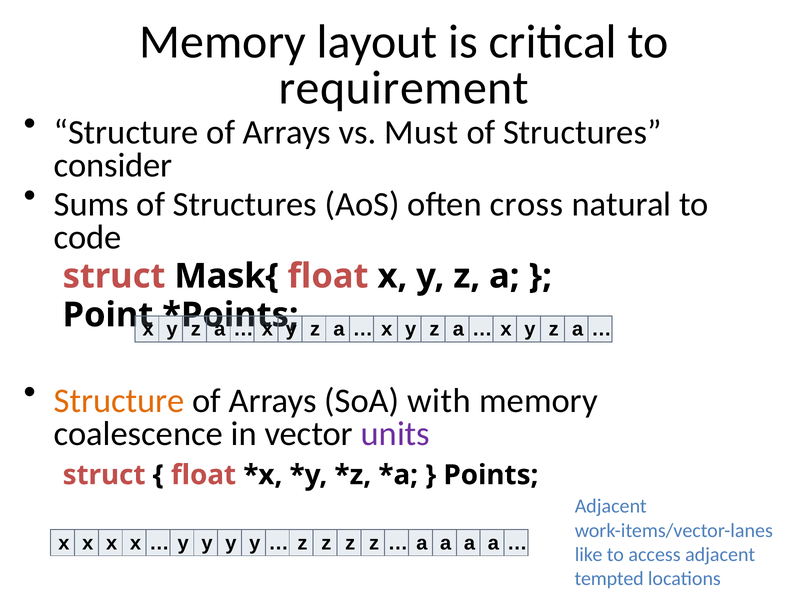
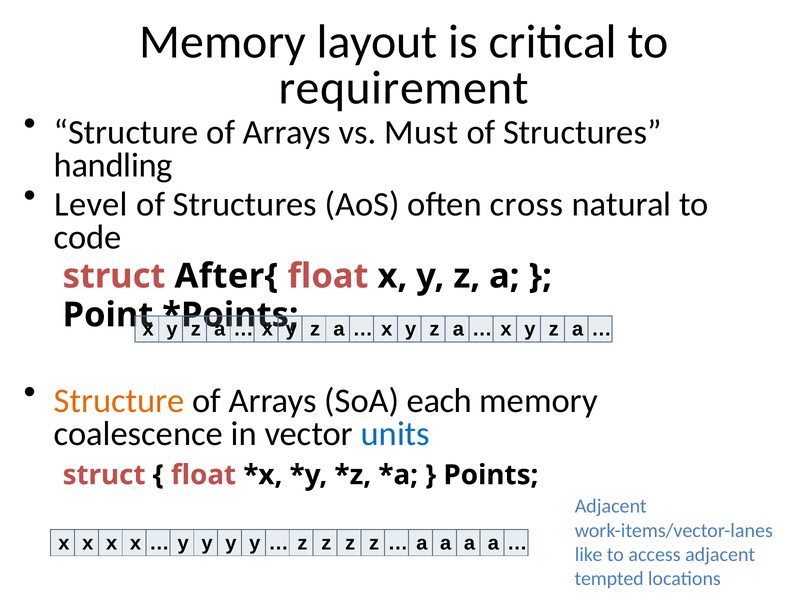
consider: consider -> handling (113, 166)
Sums: Sums -> Level (91, 204)
Mask{: Mask{ -> After{ (226, 276)
with: with -> each (439, 401)
units colour: purple -> blue (395, 434)
